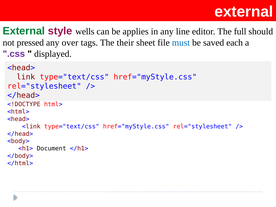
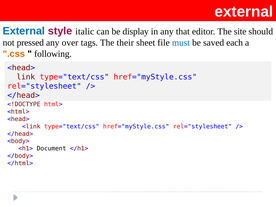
External colour: green -> blue (24, 31)
wells: wells -> italic (85, 31)
applies: applies -> display (136, 31)
line: line -> that (183, 31)
full: full -> site (240, 31)
.css colour: purple -> orange (14, 54)
displayed: displayed -> following (53, 54)
